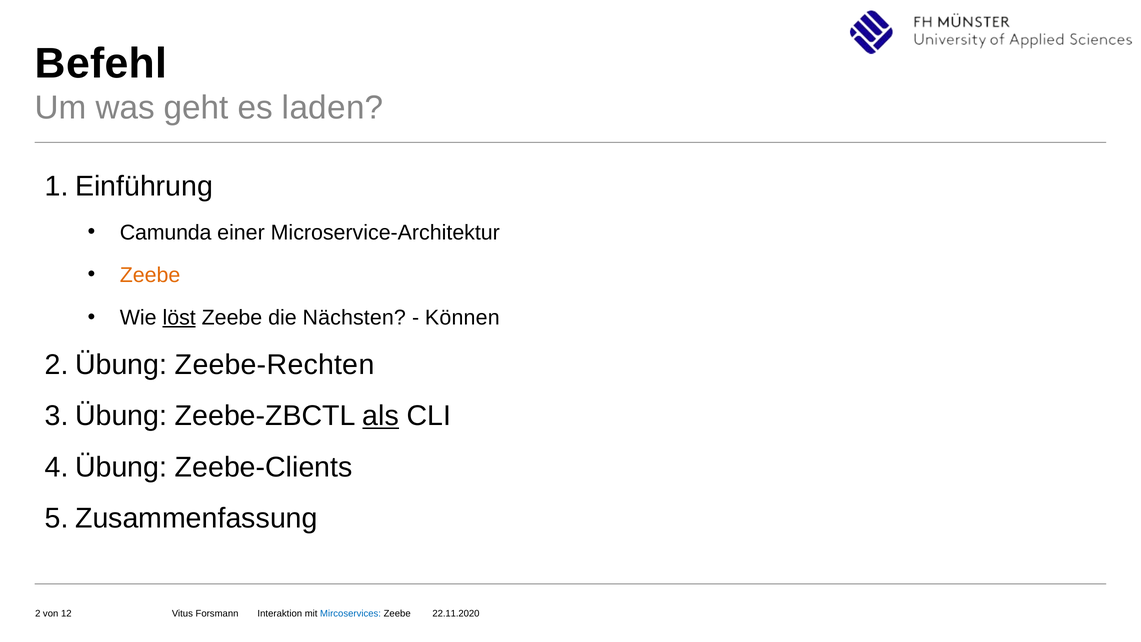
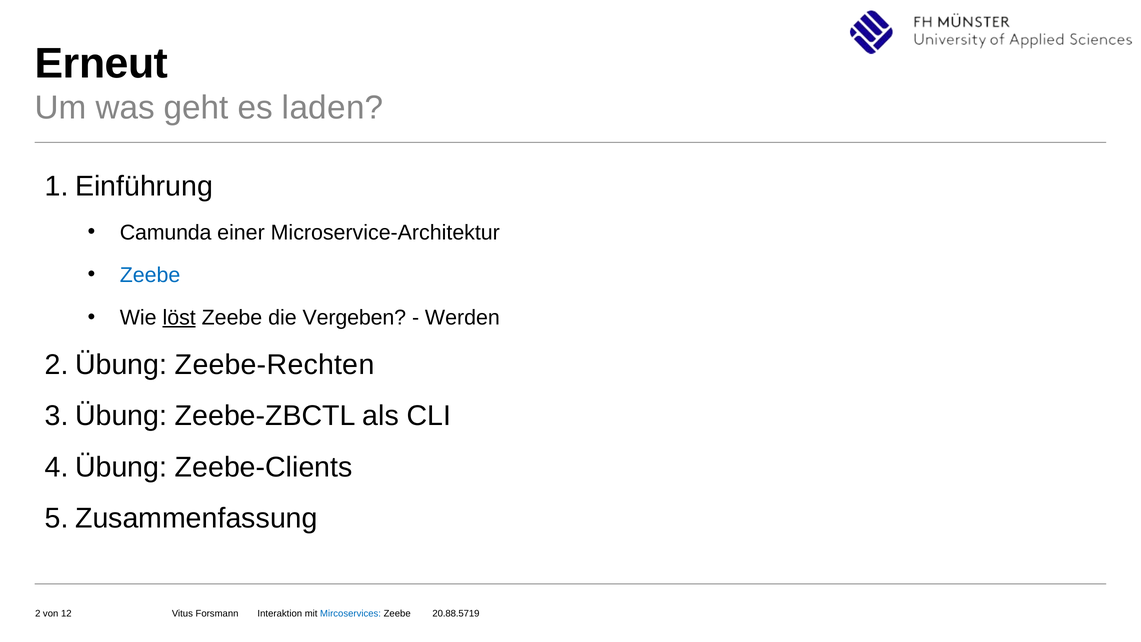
Befehl: Befehl -> Erneut (101, 64)
Zeebe colour: orange -> blue (150, 275)
Nächsten: Nächsten -> Vergeben (354, 318)
Können: Können -> Werden (462, 318)
als underline: present -> none (381, 416)
22.11.2020: 22.11.2020 -> 20.88.5719 (456, 613)
